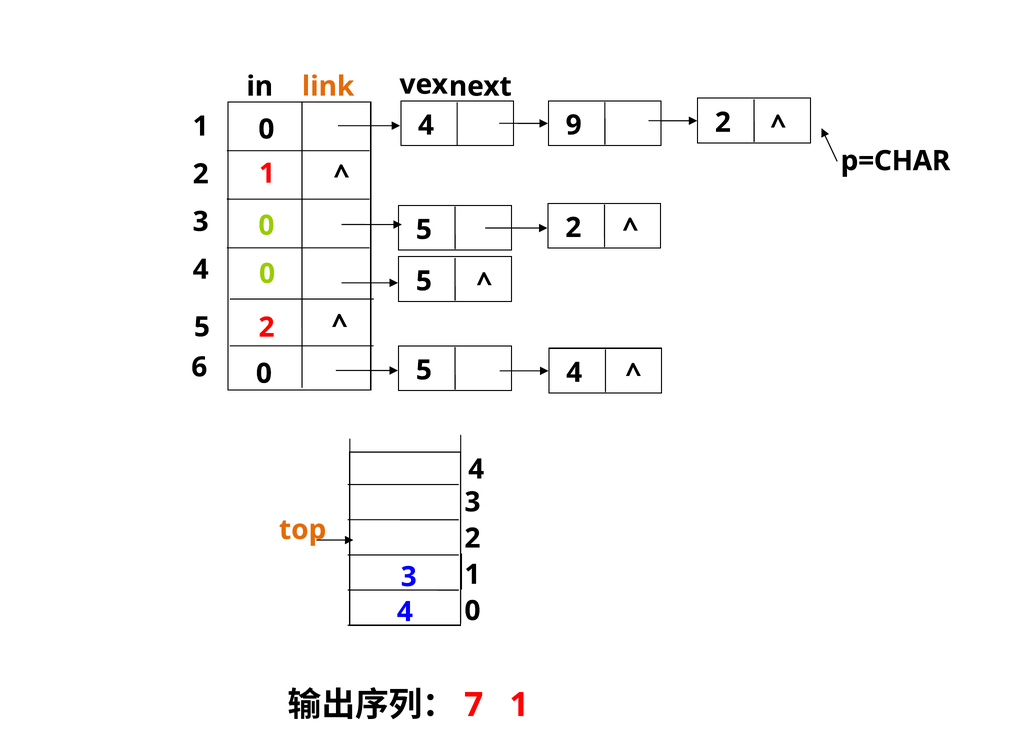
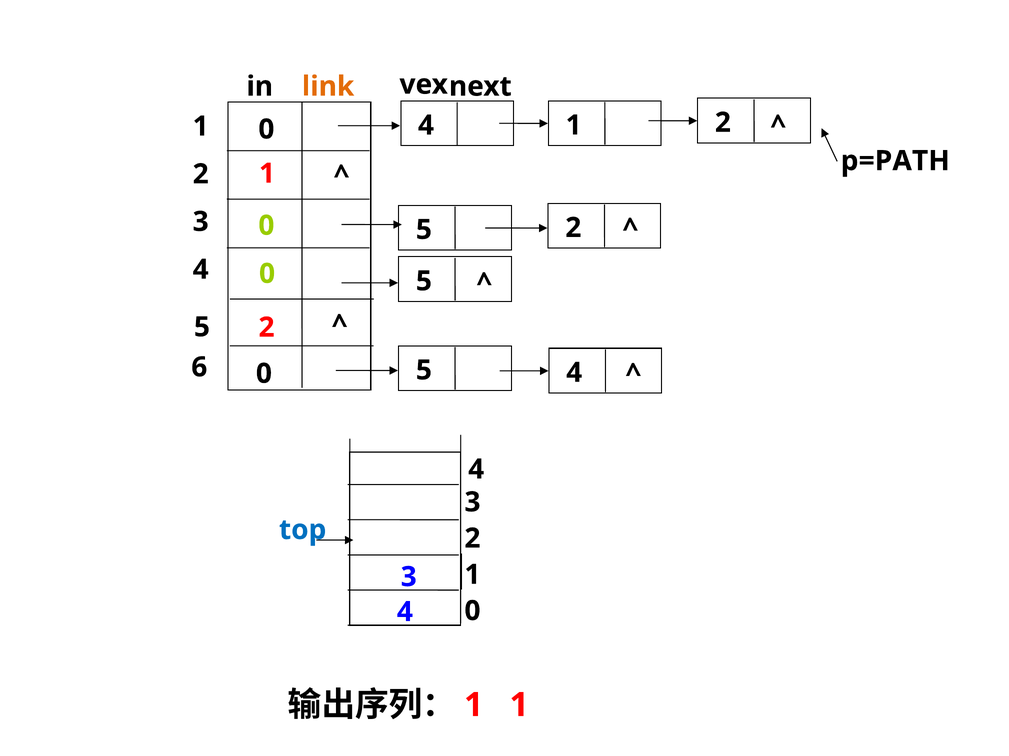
4 9: 9 -> 1 (574, 125)
p=CHAR: p=CHAR -> p=PATH (895, 161)
top colour: orange -> blue (303, 530)
7: 7 -> 1 (474, 706)
